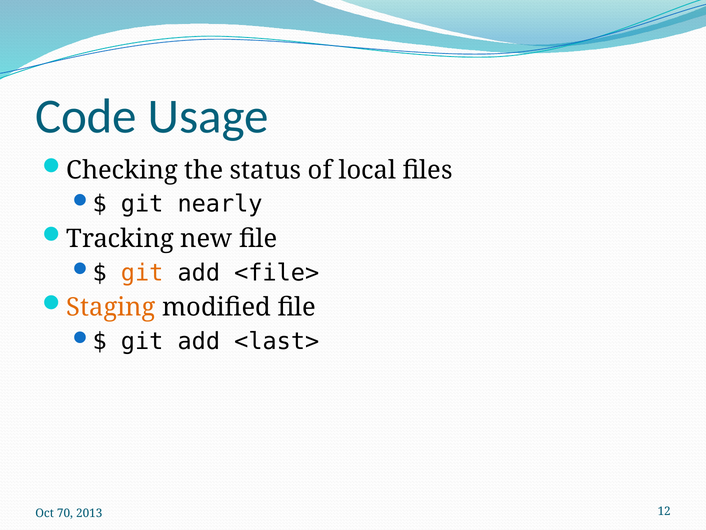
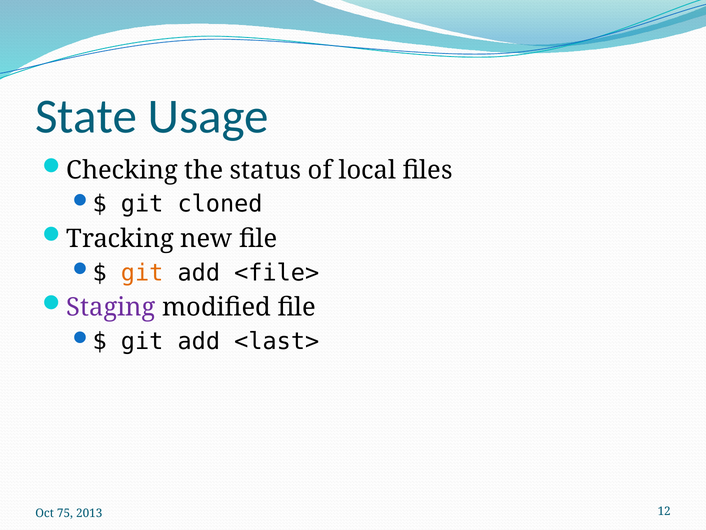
Code: Code -> State (86, 117)
nearly: nearly -> cloned (220, 204)
Staging colour: orange -> purple (111, 307)
70: 70 -> 75 (65, 513)
